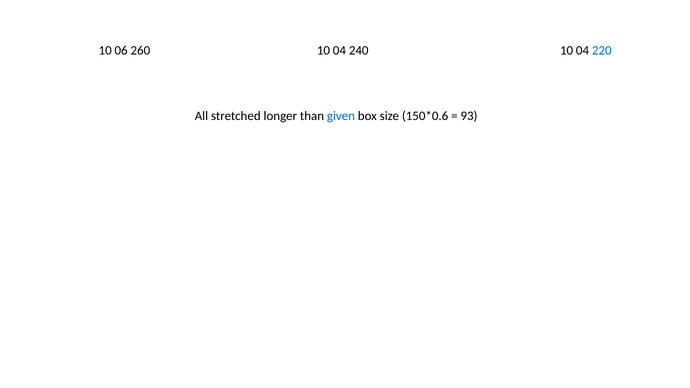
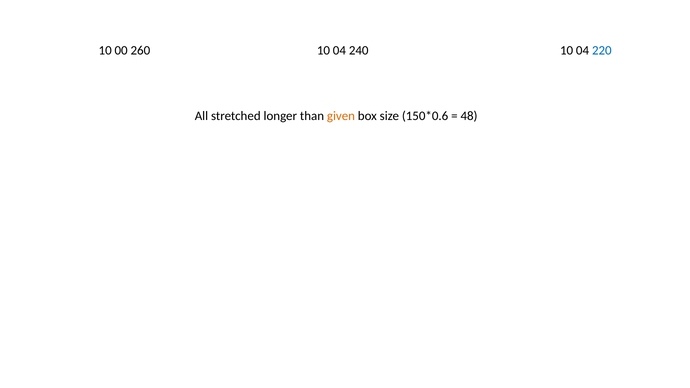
06: 06 -> 00 (121, 50)
given colour: blue -> orange (341, 116)
93: 93 -> 48 (469, 116)
